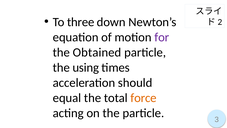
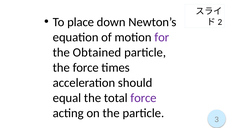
three: three -> place (81, 22)
the using: using -> force (86, 67)
force colour: orange -> purple (144, 98)
